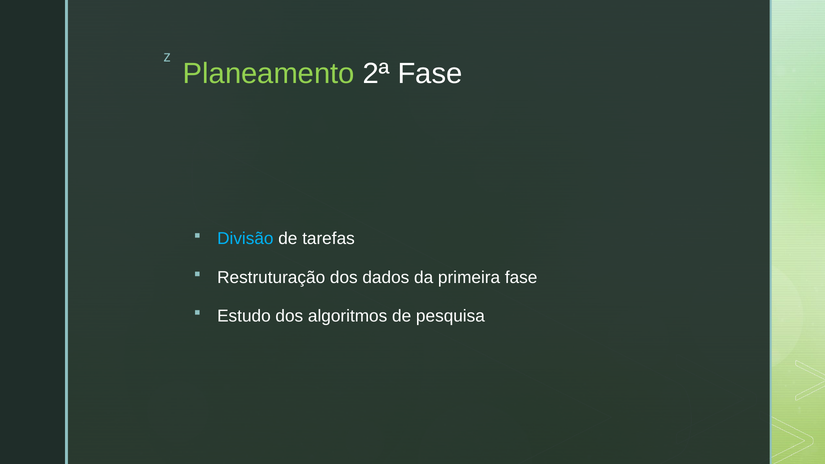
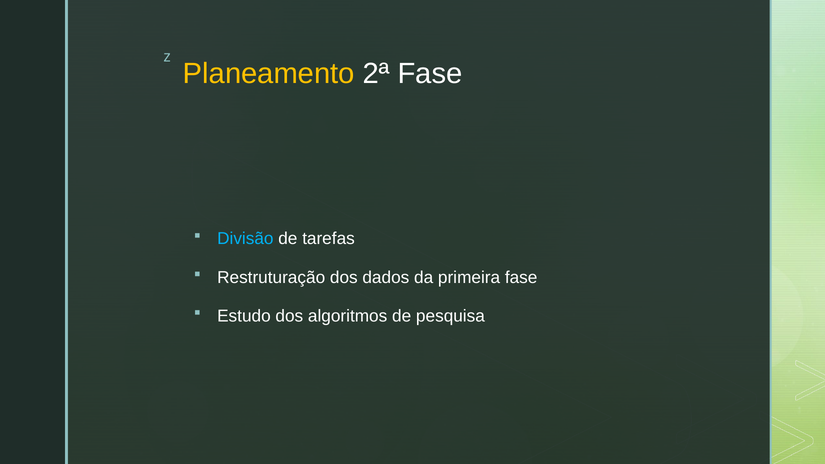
Planeamento colour: light green -> yellow (269, 73)
